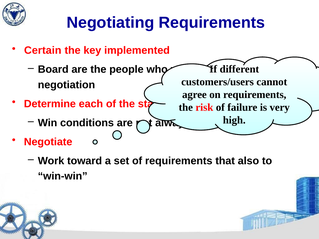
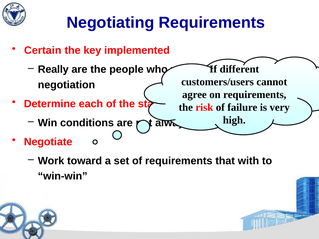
Board: Board -> Really (53, 70)
also: also -> with (248, 161)
